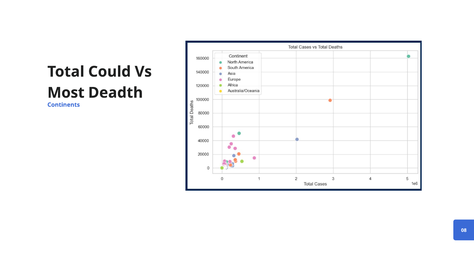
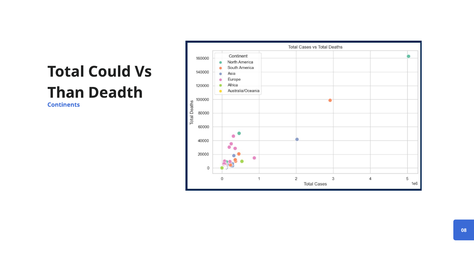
Most: Most -> Than (66, 93)
